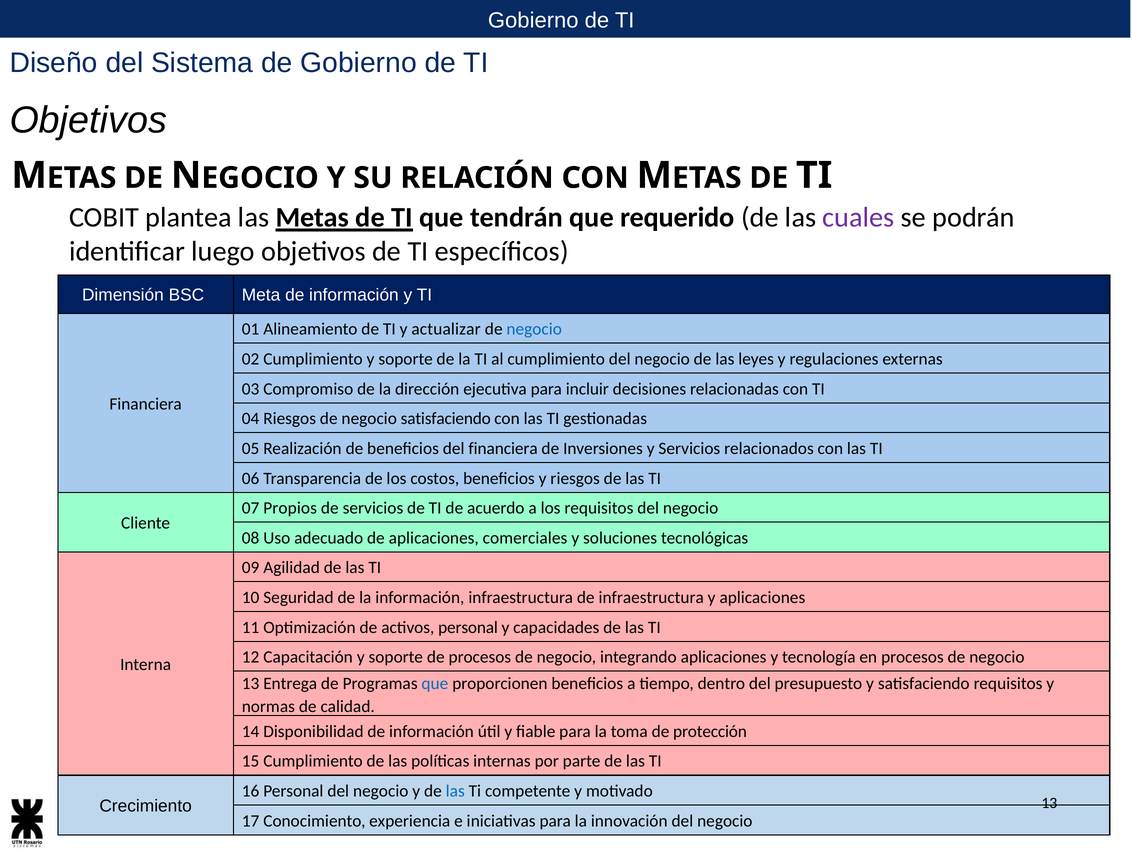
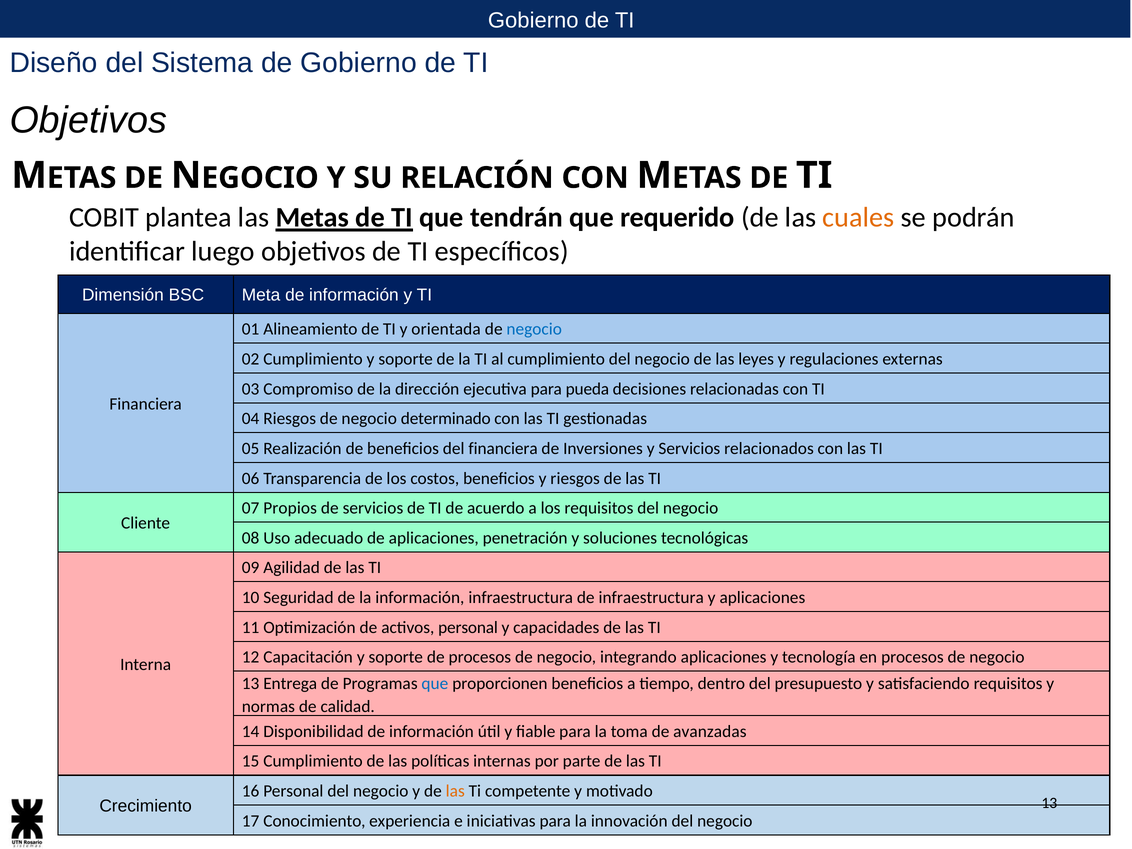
cuales colour: purple -> orange (858, 218)
actualizar: actualizar -> orientada (446, 329)
incluir: incluir -> pueda (587, 389)
negocio satisfaciendo: satisfaciendo -> determinado (446, 419)
comerciales: comerciales -> penetración (525, 538)
protección: protección -> avanzadas (710, 731)
las colour: blue -> orange (455, 791)
